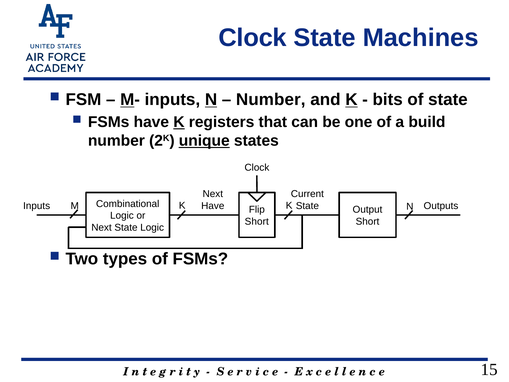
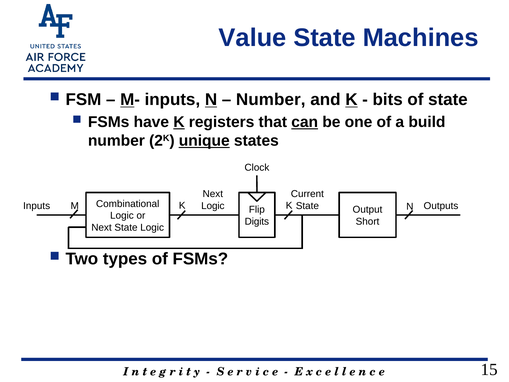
Clock: Clock -> Value (253, 38)
can underline: none -> present (305, 122)
Have: Have -> Logic (213, 206)
Short: Short -> Digits (257, 221)
